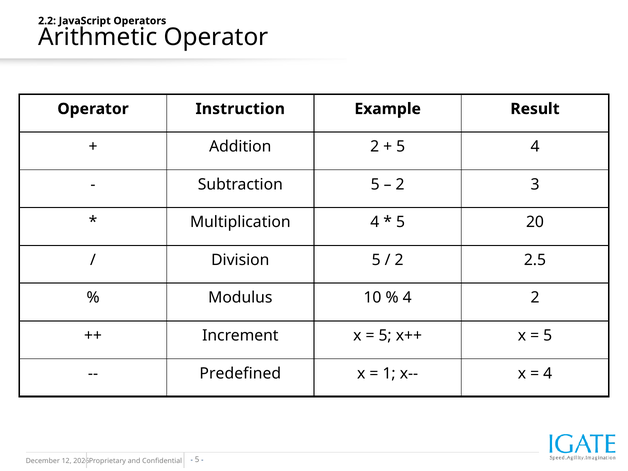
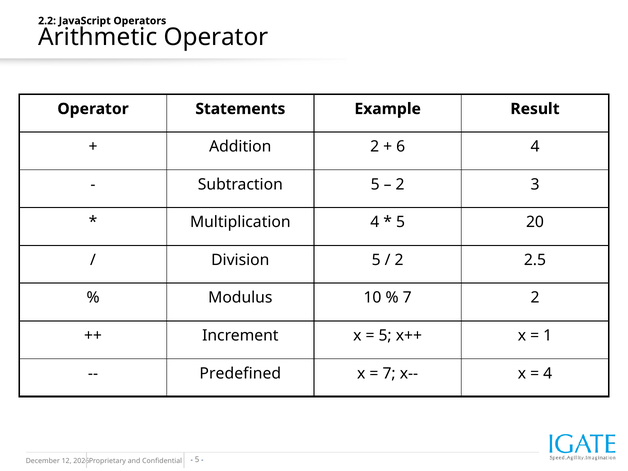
Instruction: Instruction -> Statements (240, 109)
5: 5 -> 6 (401, 147)
4: 4 -> 7 (407, 298)
5: 5 -> 1 (548, 336)
1: 1 -> 7 (389, 373)
